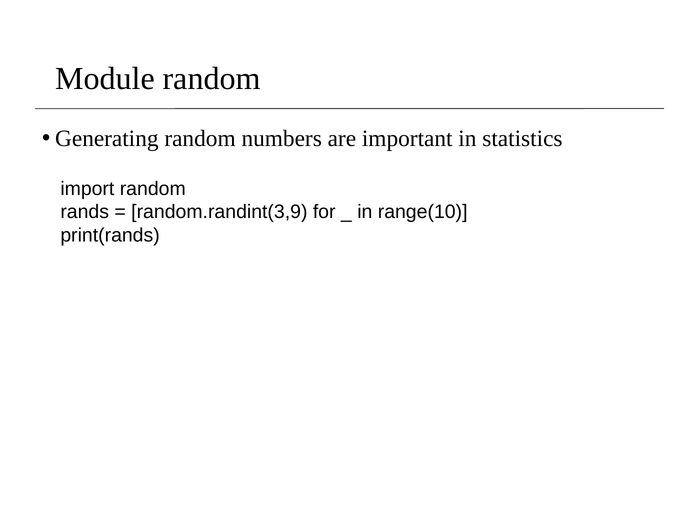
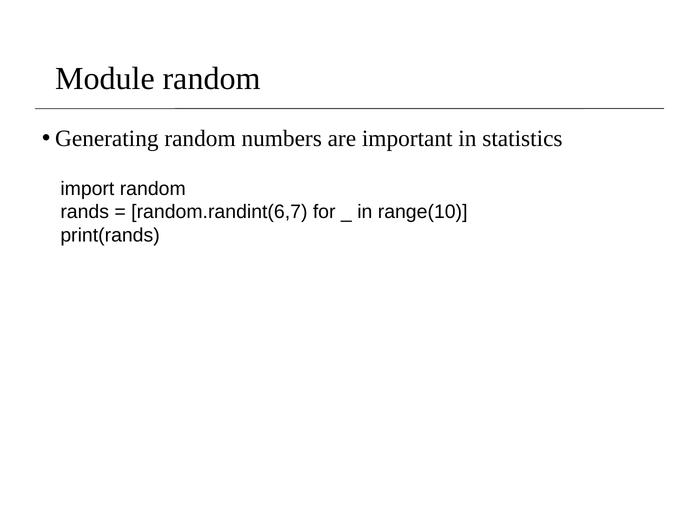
random.randint(3,9: random.randint(3,9 -> random.randint(6,7 (219, 212)
